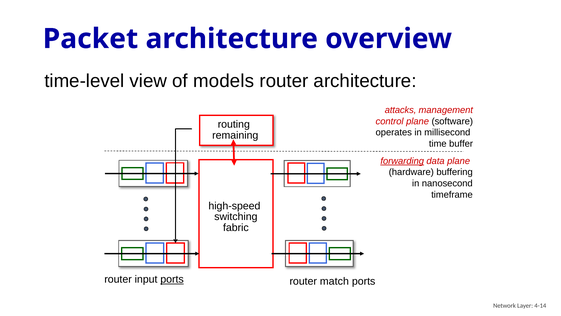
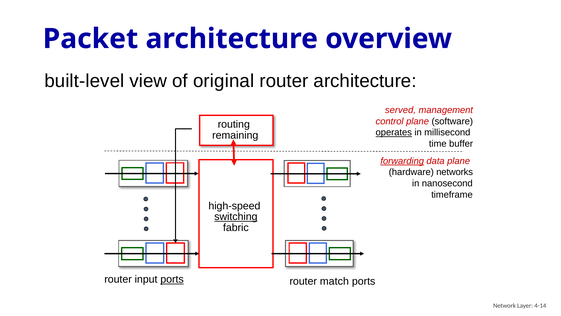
time-level: time-level -> built-level (84, 81)
models: models -> original (224, 81)
attacks: attacks -> served (400, 110)
operates underline: none -> present (394, 132)
buffering: buffering -> networks (455, 172)
switching underline: none -> present (236, 217)
